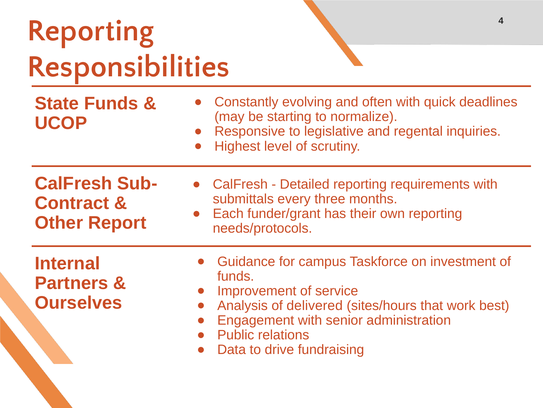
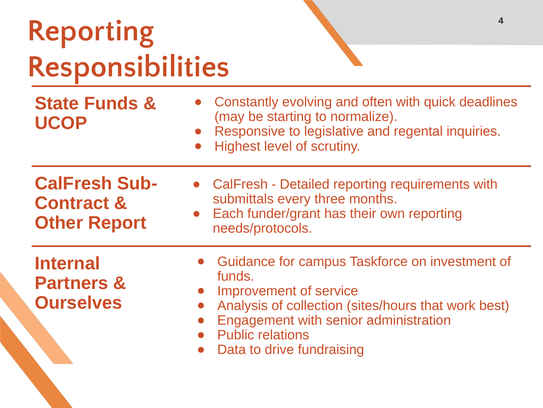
delivered: delivered -> collection (315, 305)
